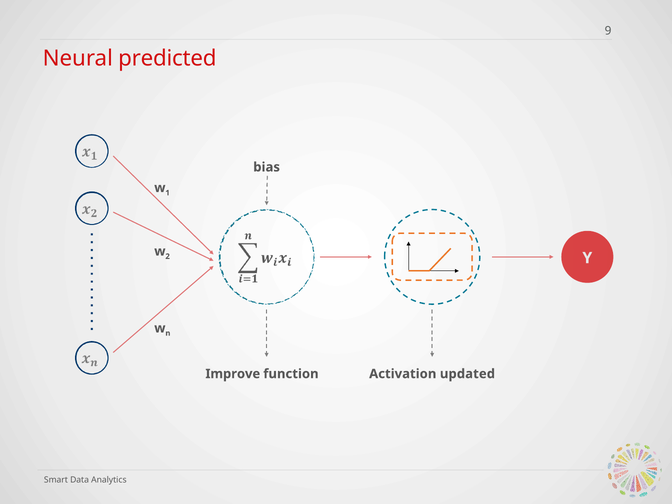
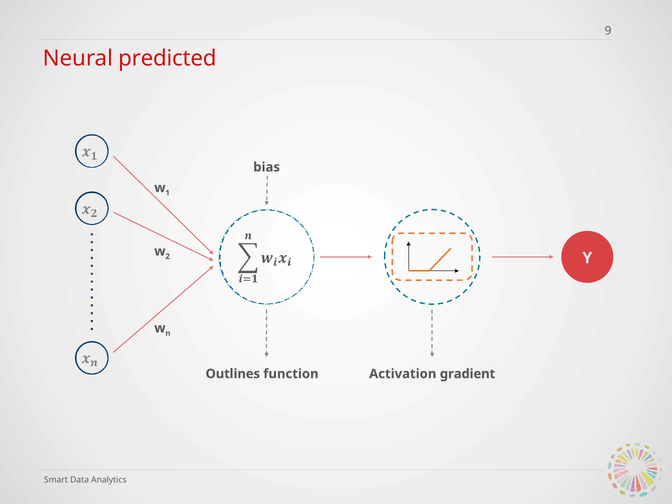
Improve: Improve -> Outlines (233, 374)
updated: updated -> gradient (468, 374)
